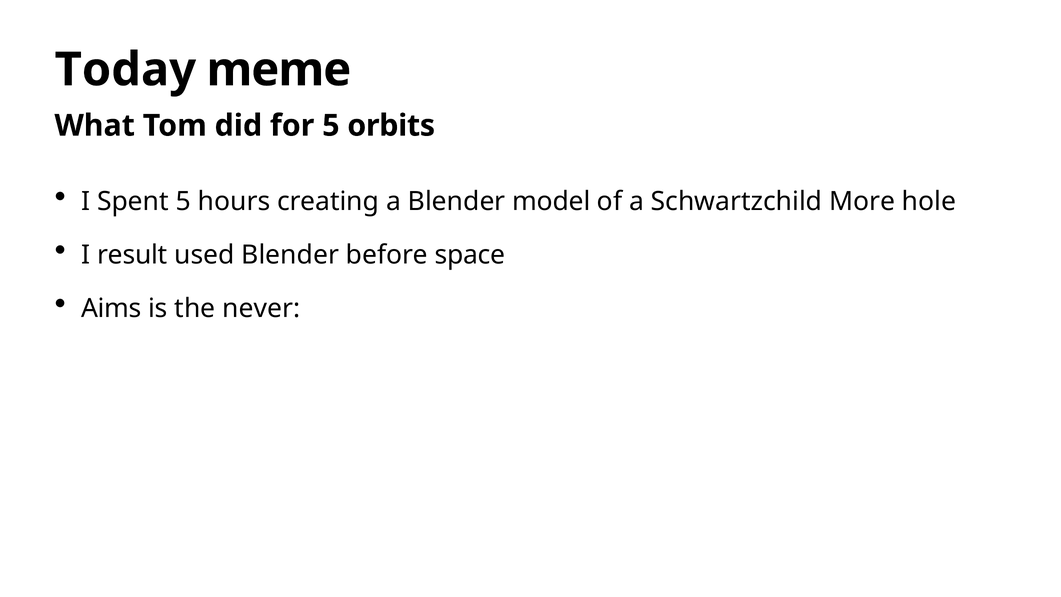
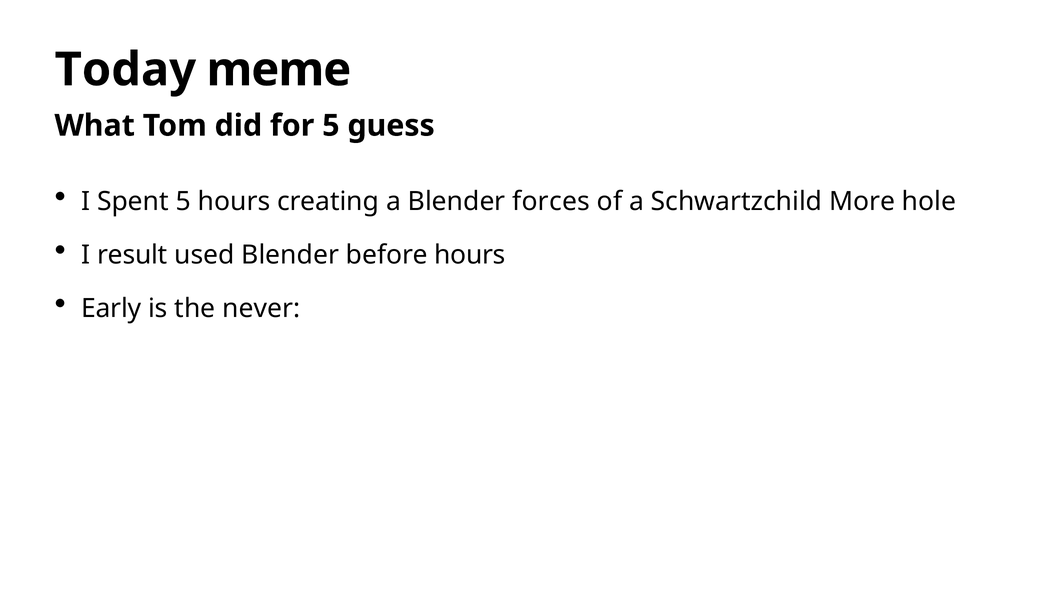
orbits: orbits -> guess (391, 126)
model: model -> forces (551, 201)
before space: space -> hours (470, 255)
Aims: Aims -> Early (111, 308)
